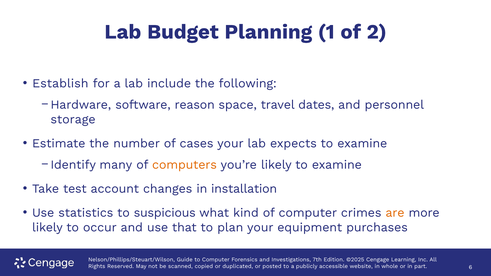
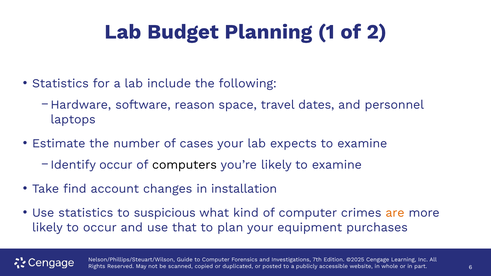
Establish: Establish -> Statistics (60, 84)
storage: storage -> laptops (73, 120)
Identify many: many -> occur (116, 165)
computers colour: orange -> black (185, 165)
test: test -> find (75, 189)
